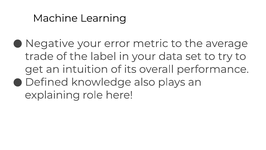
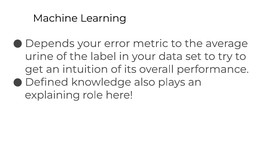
Negative: Negative -> Depends (50, 43)
trade: trade -> urine (39, 56)
